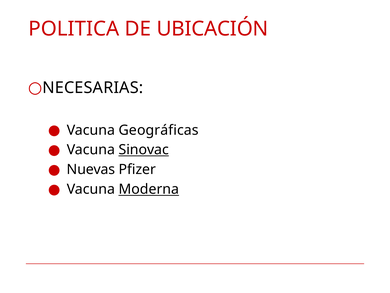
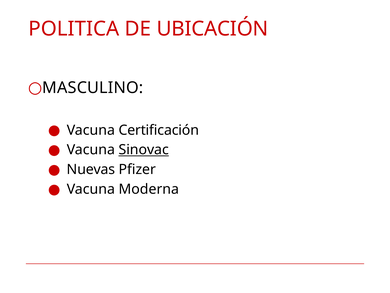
NECESARIAS: NECESARIAS -> MASCULINO (93, 88)
Geográficas: Geográficas -> Certificación (159, 130)
Moderna underline: present -> none (149, 189)
